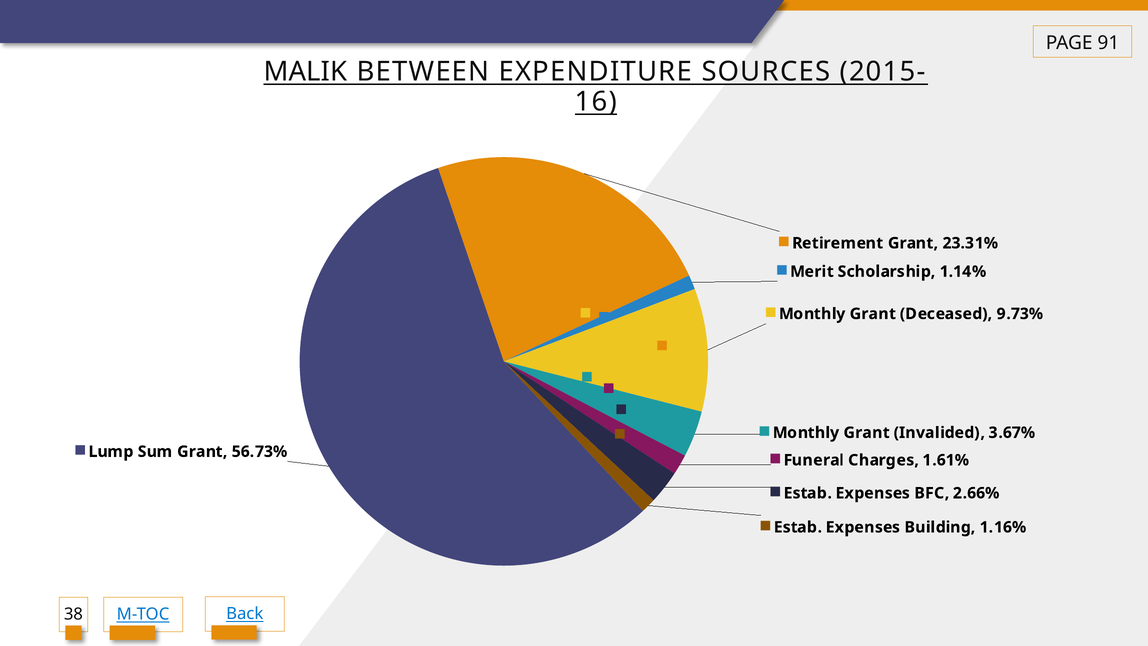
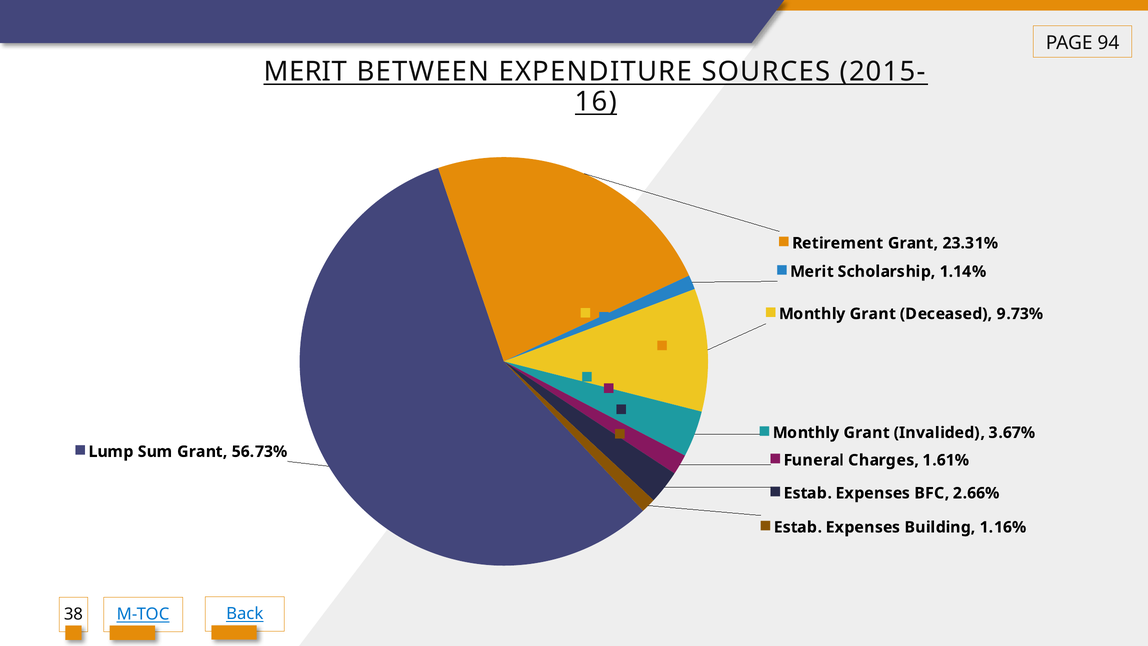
91: 91 -> 94 (1108, 43)
MALIK: MALIK -> MERIT (305, 72)
